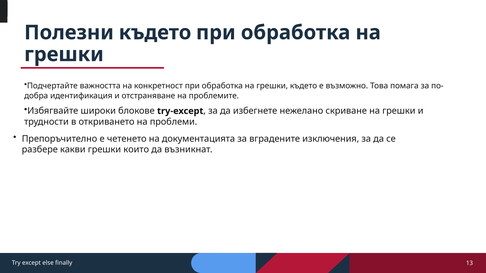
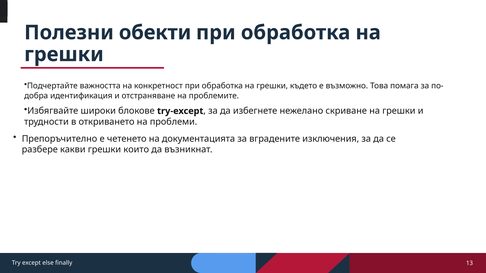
Полезни където: където -> обекти (155, 33)
